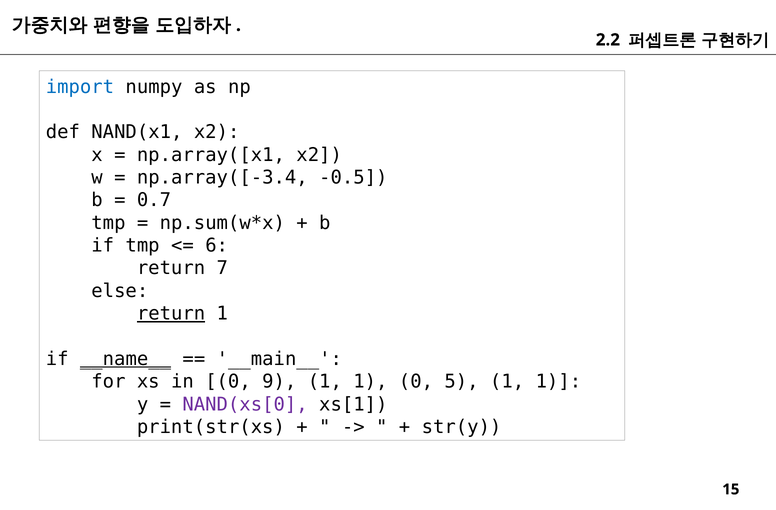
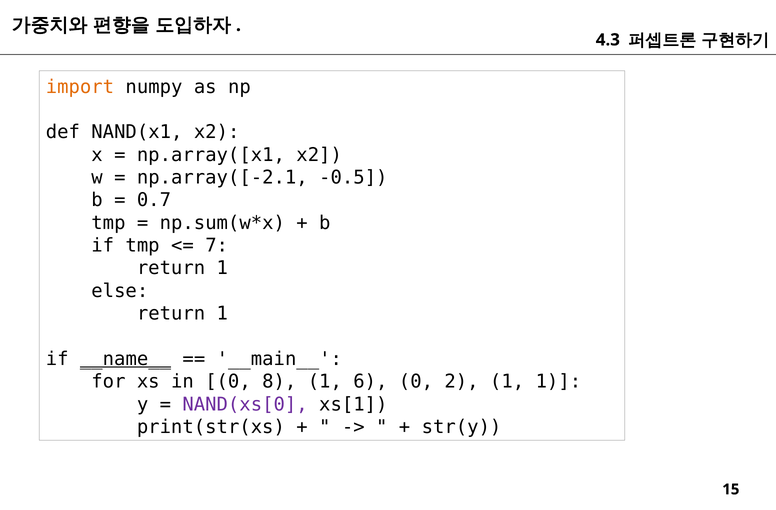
2.2: 2.2 -> 4.3 (608, 40)
import colour: blue -> orange (80, 87)
np.array([-3.4: np.array([-3.4 -> np.array([-2.1 (222, 177)
6: 6 -> 7 (217, 245)
7: 7 -> 1 (222, 268)
return underline: present -> none (171, 313)
9: 9 -> 8 (279, 381)
1: 1 -> 6 (370, 381)
5: 5 -> 2 (462, 381)
